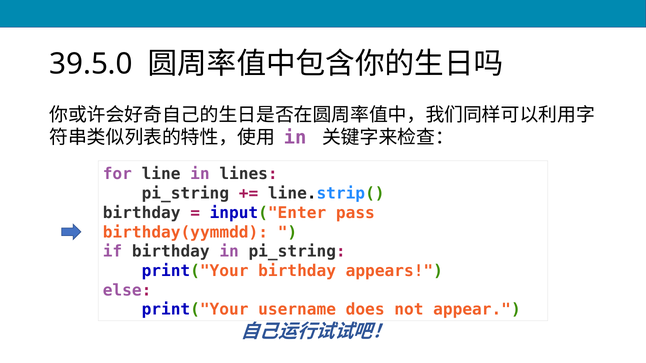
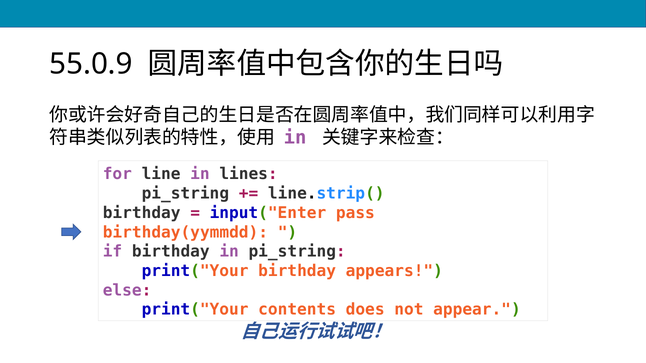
39.5.0: 39.5.0 -> 55.0.9 (91, 64)
username: username -> contents (297, 310)
